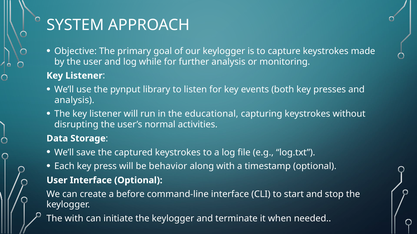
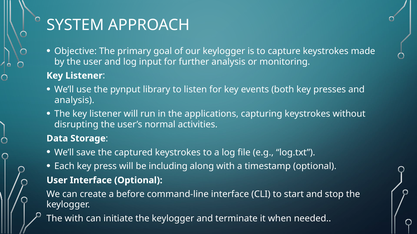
while: while -> input (150, 62)
educational: educational -> applications (212, 114)
behavior: behavior -> including (168, 167)
